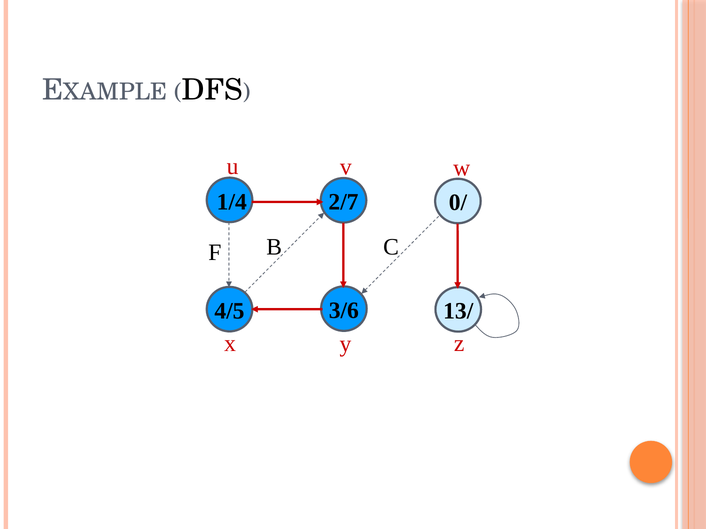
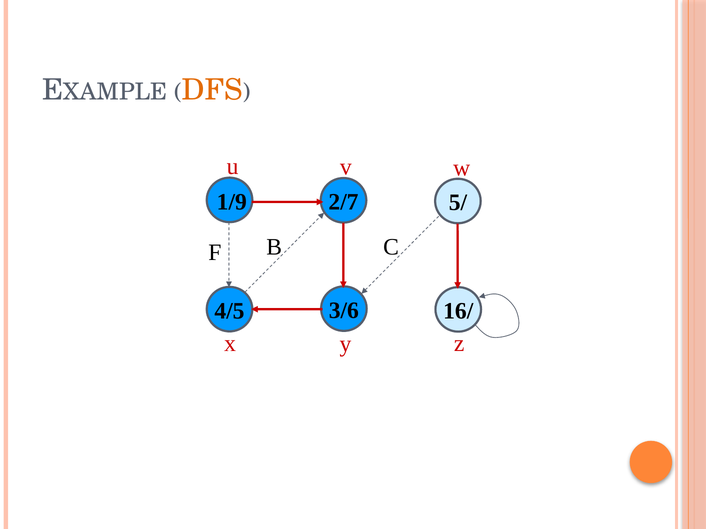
DFS colour: black -> orange (212, 90)
1/4: 1/4 -> 1/9 (232, 202)
0/: 0/ -> 5/ (458, 203)
13/: 13/ -> 16/ (458, 311)
